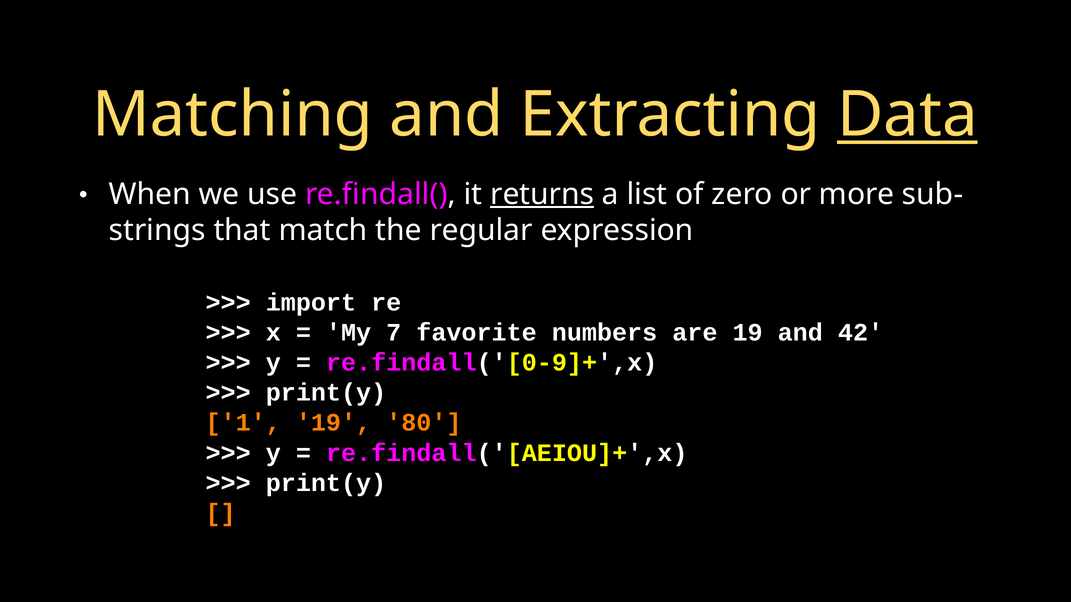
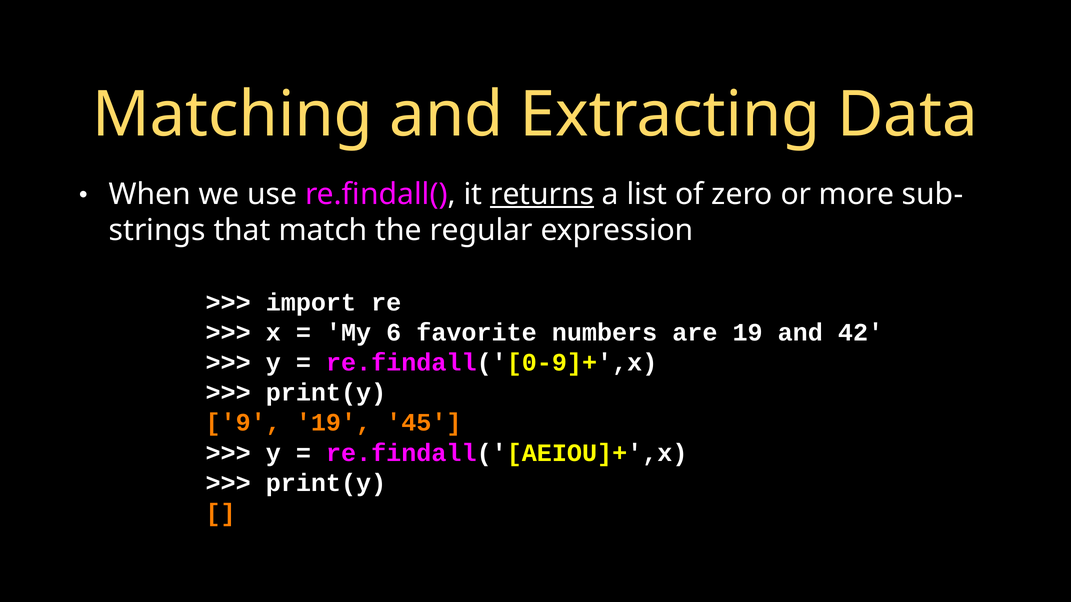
Data underline: present -> none (907, 115)
7: 7 -> 6 (394, 333)
1: 1 -> 9 (243, 423)
80: 80 -> 45 (424, 423)
